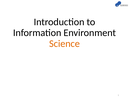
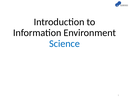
Science colour: orange -> blue (64, 44)
